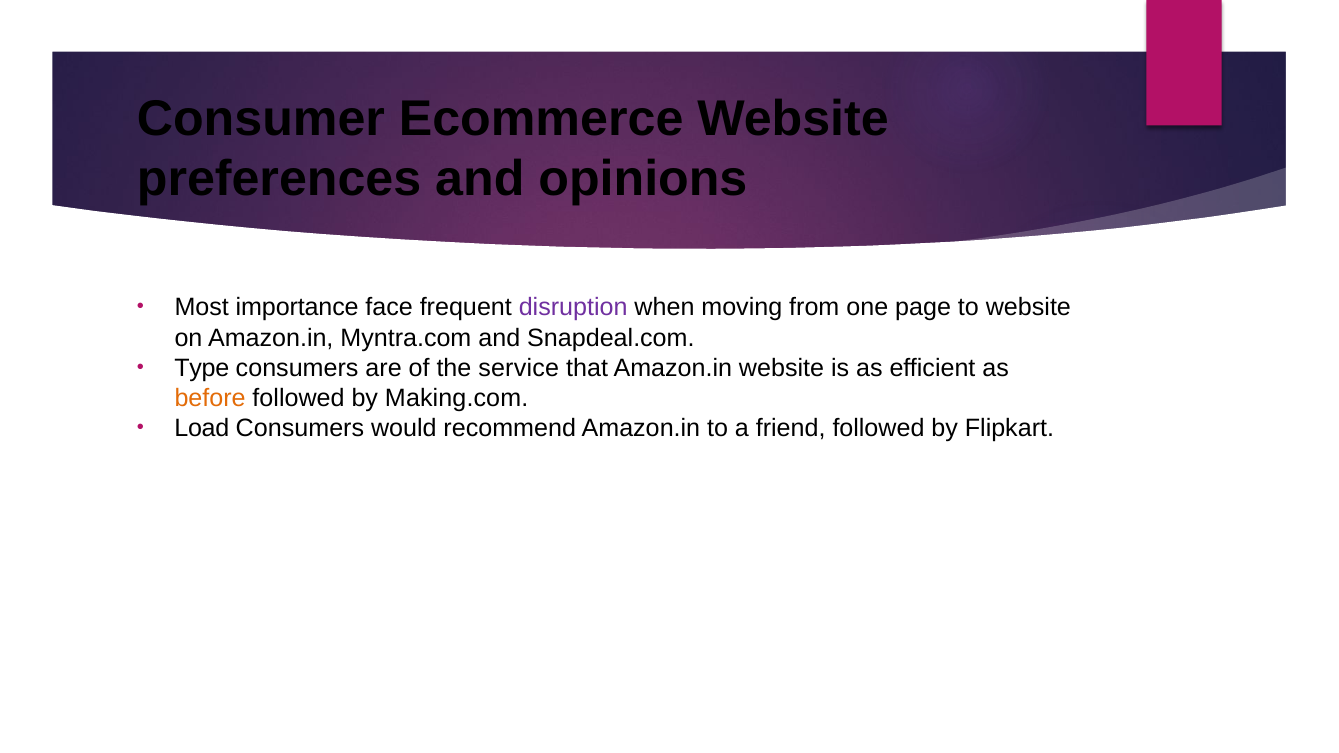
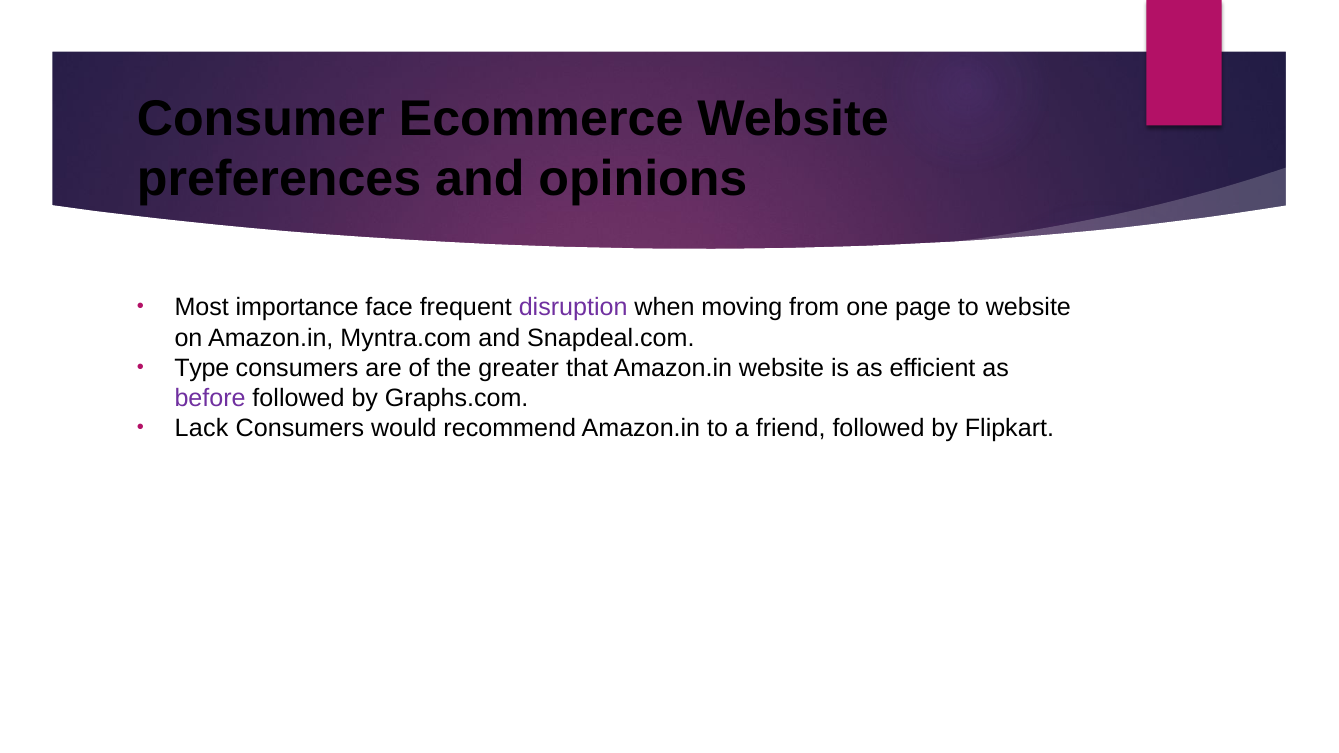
service: service -> greater (519, 368)
before colour: orange -> purple (210, 398)
Making.com: Making.com -> Graphs.com (457, 398)
Load: Load -> Lack (202, 428)
